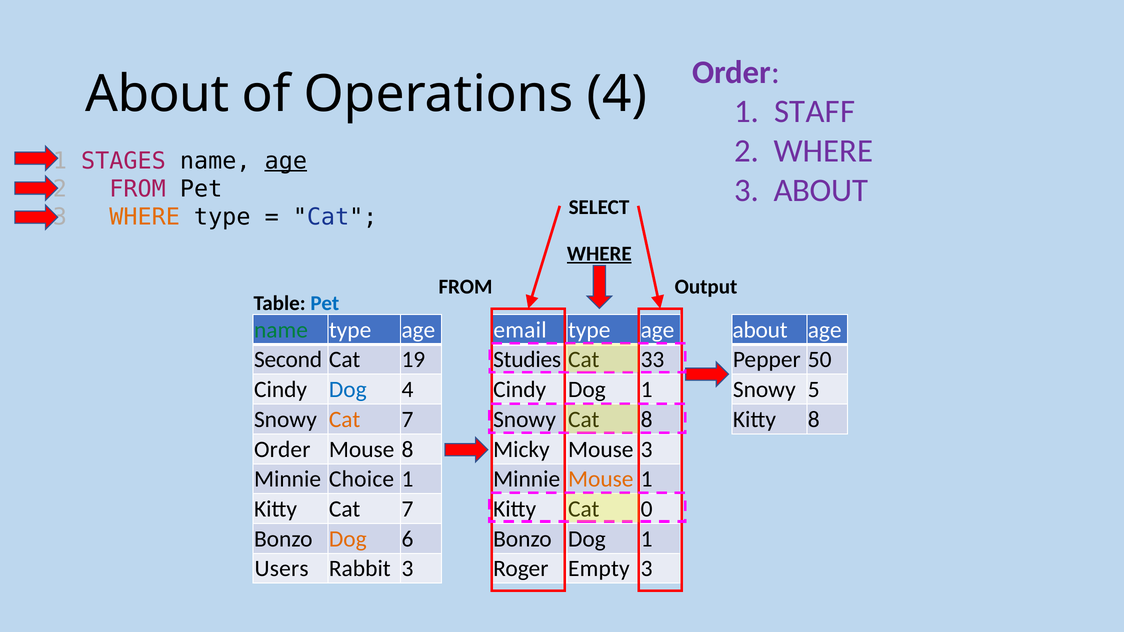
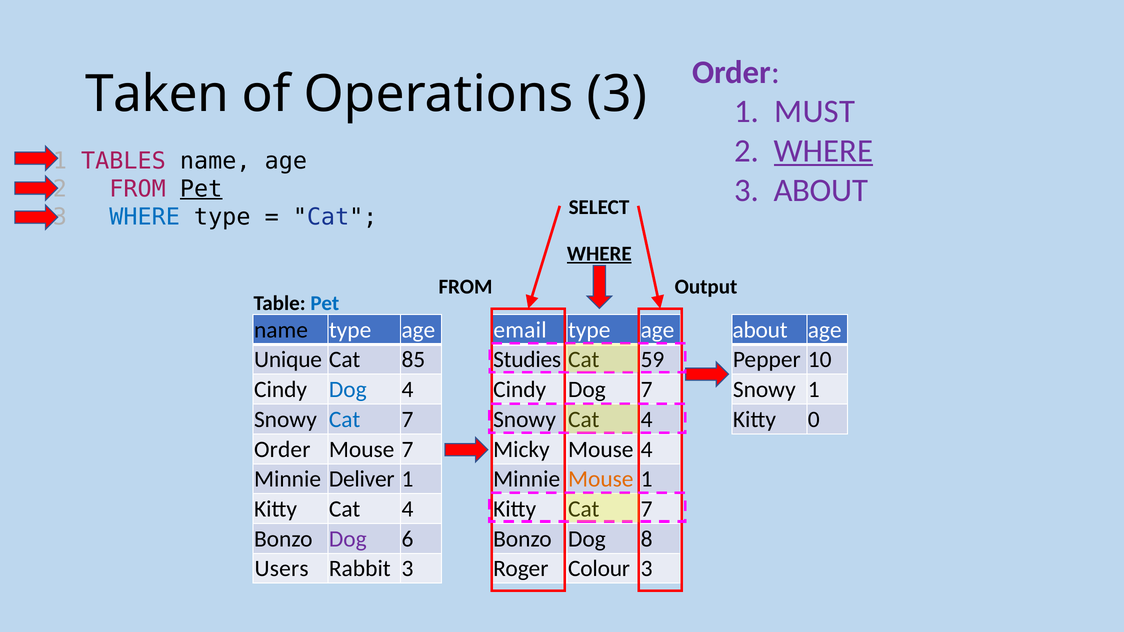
About: About -> Taken (157, 94)
Operations 4: 4 -> 3 (617, 94)
STAFF: STAFF -> MUST (815, 112)
WHERE underline: none -> present (823, 151)
STAGES: STAGES -> TABLES (123, 161)
age underline: present -> none (286, 161)
Pet underline: none -> present (201, 189)
WHERE colour: orange -> blue (145, 217)
name colour: green -> black (281, 330)
Second: Second -> Unique (288, 360)
19: 19 -> 85 (413, 360)
33: 33 -> 59 (652, 360)
50: 50 -> 10 (820, 360)
Cindy Dog 1: 1 -> 7 (647, 390)
Snowy 5: 5 -> 1 (814, 390)
Cat colour: orange -> blue (345, 420)
8: 8 -> 4 (647, 420)
Kitty 8: 8 -> 0 (814, 420)
Mouse 8: 8 -> 7 (407, 450)
Mouse 3: 3 -> 4 (647, 450)
Choice: Choice -> Deliver (362, 479)
Kitty Cat 7: 7 -> 4 (407, 509)
0: 0 -> 7 (647, 509)
Dog colour: orange -> purple (348, 539)
Bonzo Dog 1: 1 -> 8 (647, 539)
Empty: Empty -> Colour (599, 569)
